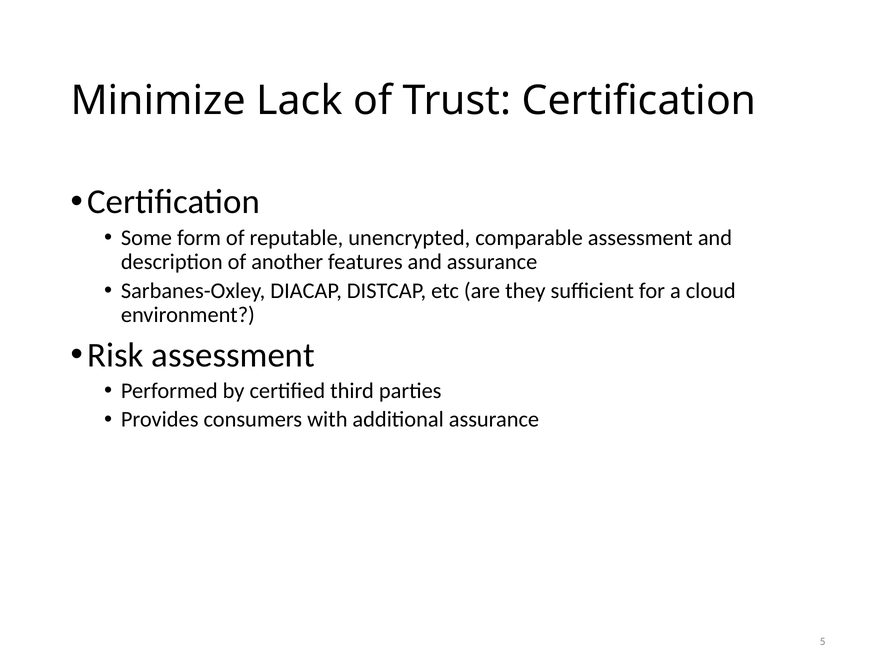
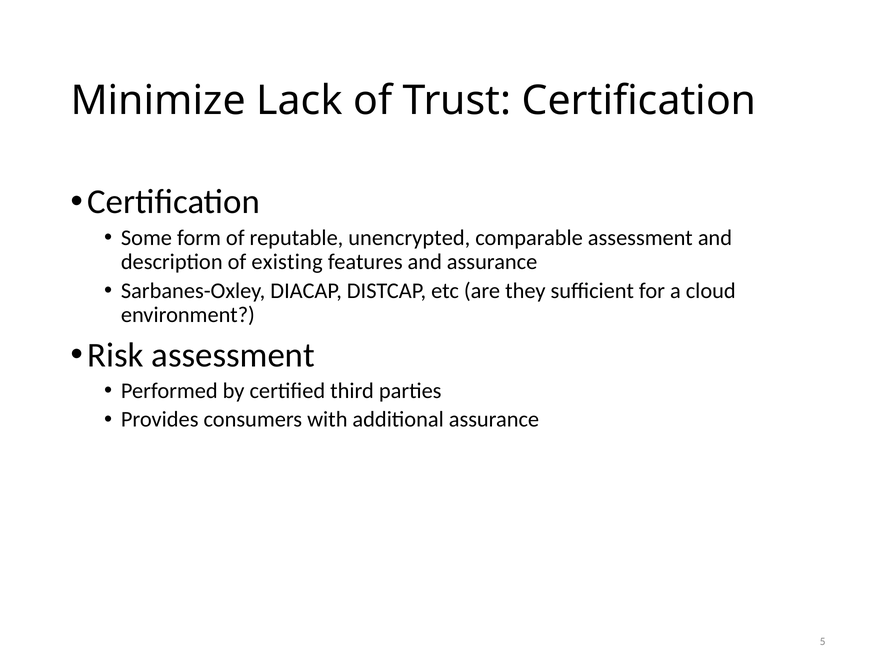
another: another -> existing (287, 262)
